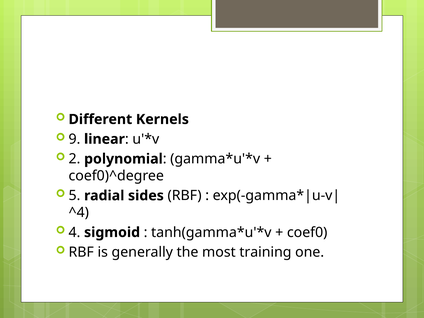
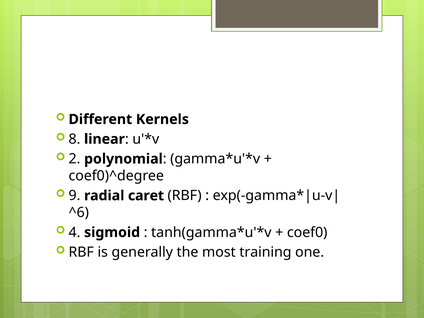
9: 9 -> 8 (74, 139)
5: 5 -> 9 (74, 196)
sides: sides -> caret (146, 196)
^4: ^4 -> ^6 (79, 213)
